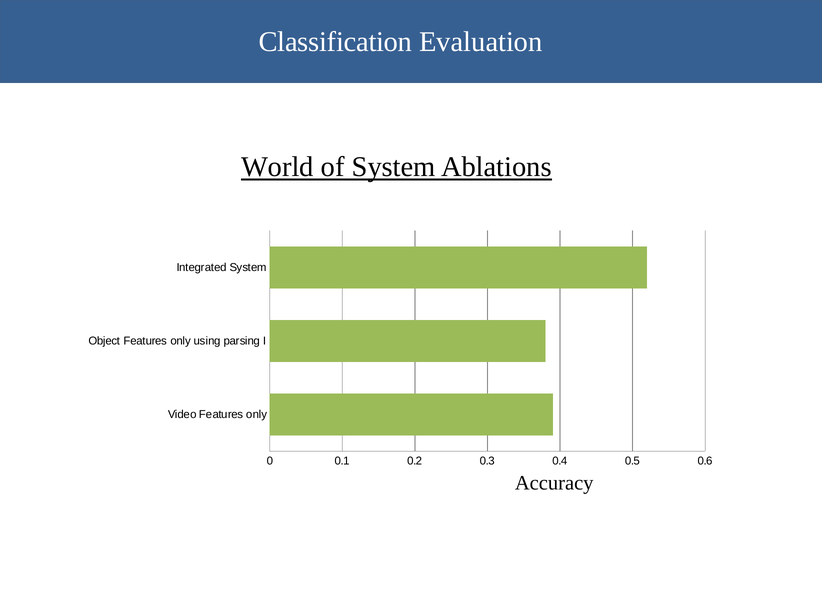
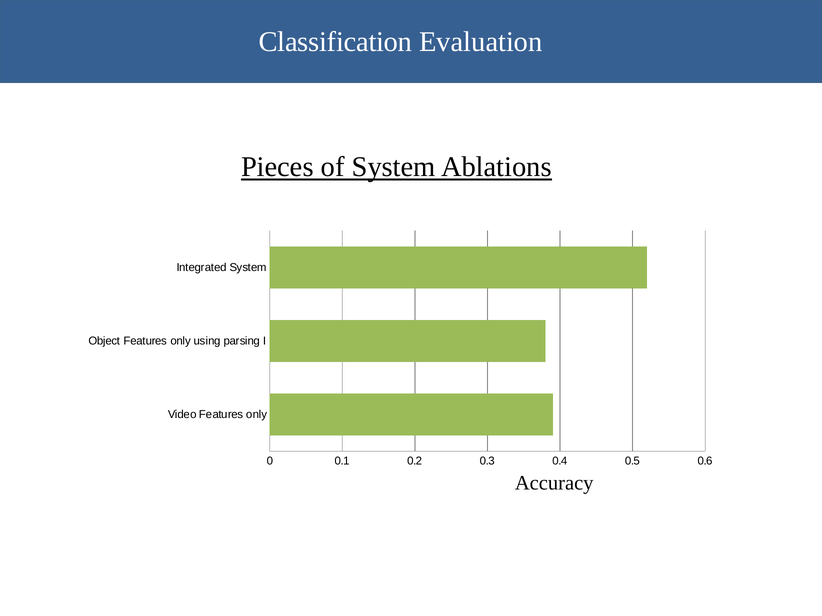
World: World -> Pieces (277, 167)
